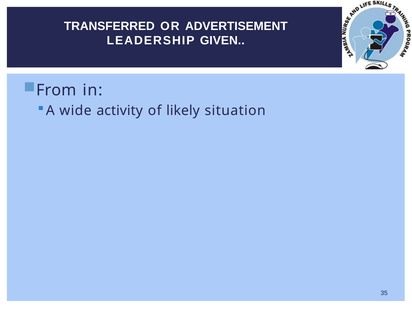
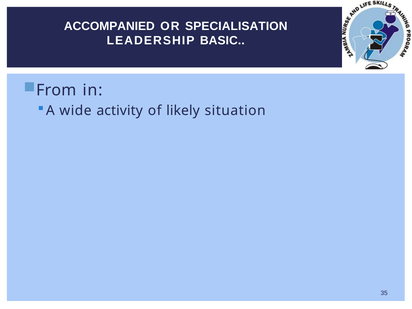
TRANSFERRED: TRANSFERRED -> ACCOMPANIED (109, 26)
ADVERTISEMENT: ADVERTISEMENT -> SPECIALISATION (236, 26)
GIVEN: GIVEN -> BASIC (222, 41)
